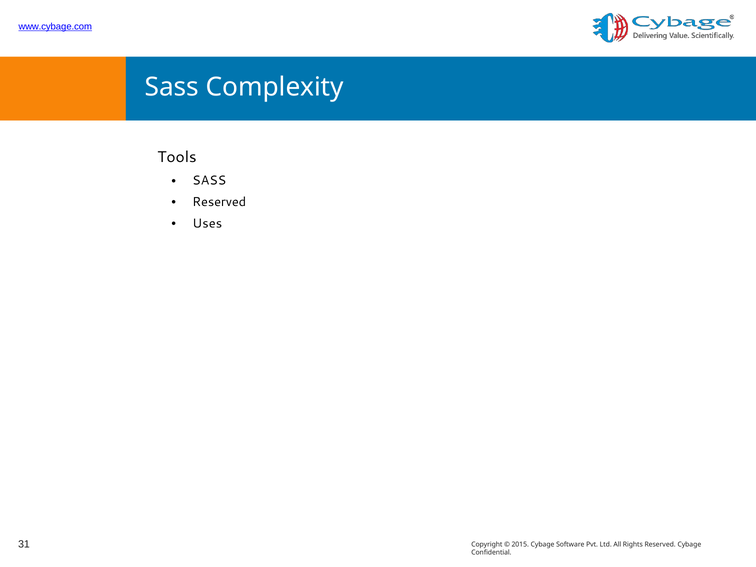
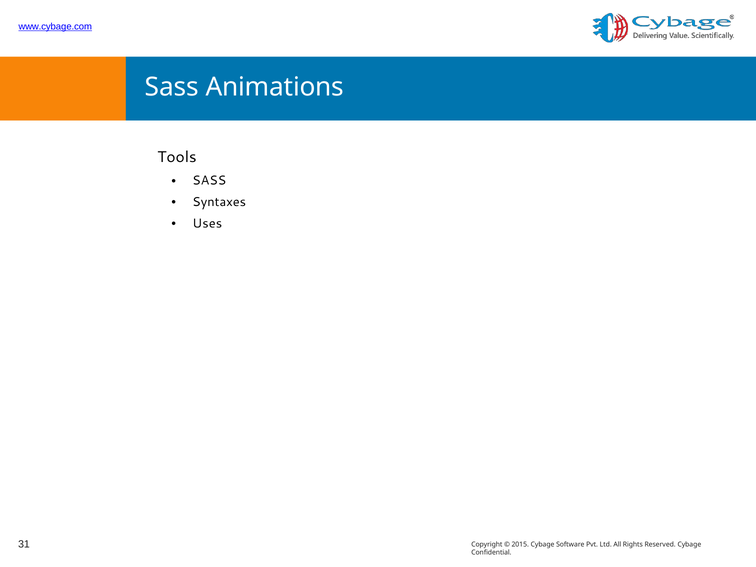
Complexity: Complexity -> Animations (275, 87)
Reserved: Reserved -> Syntaxes (219, 202)
